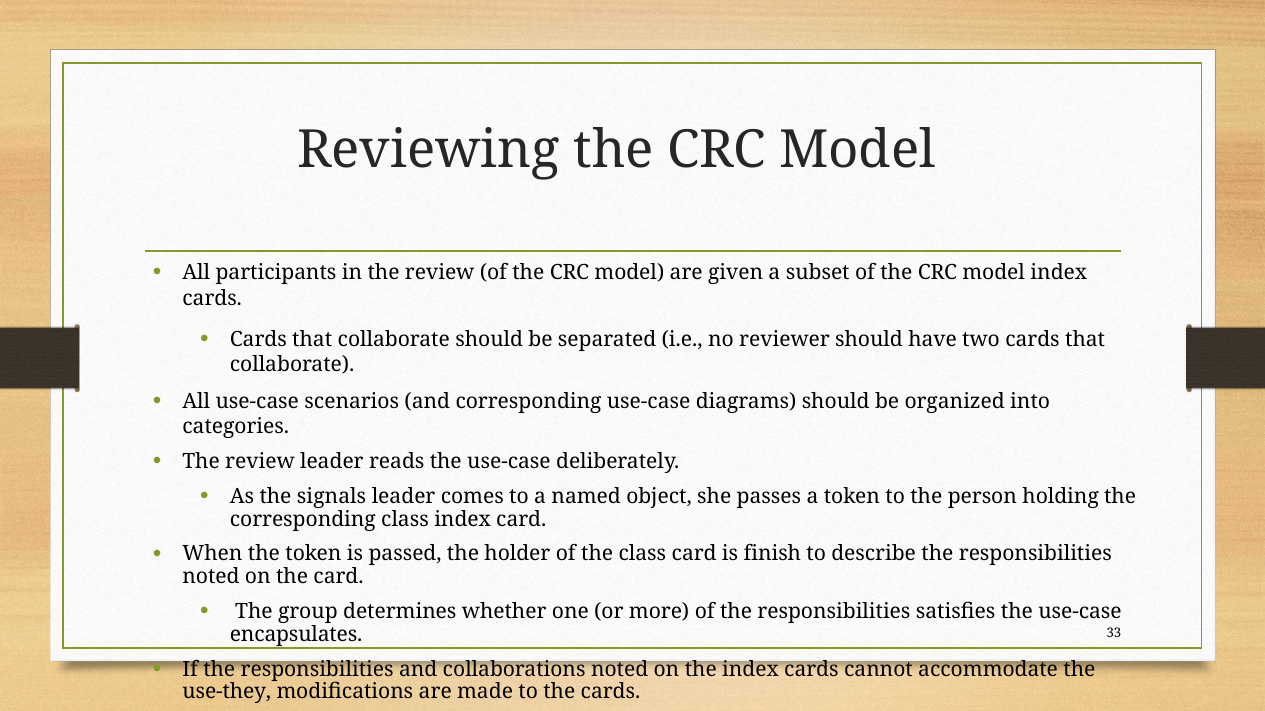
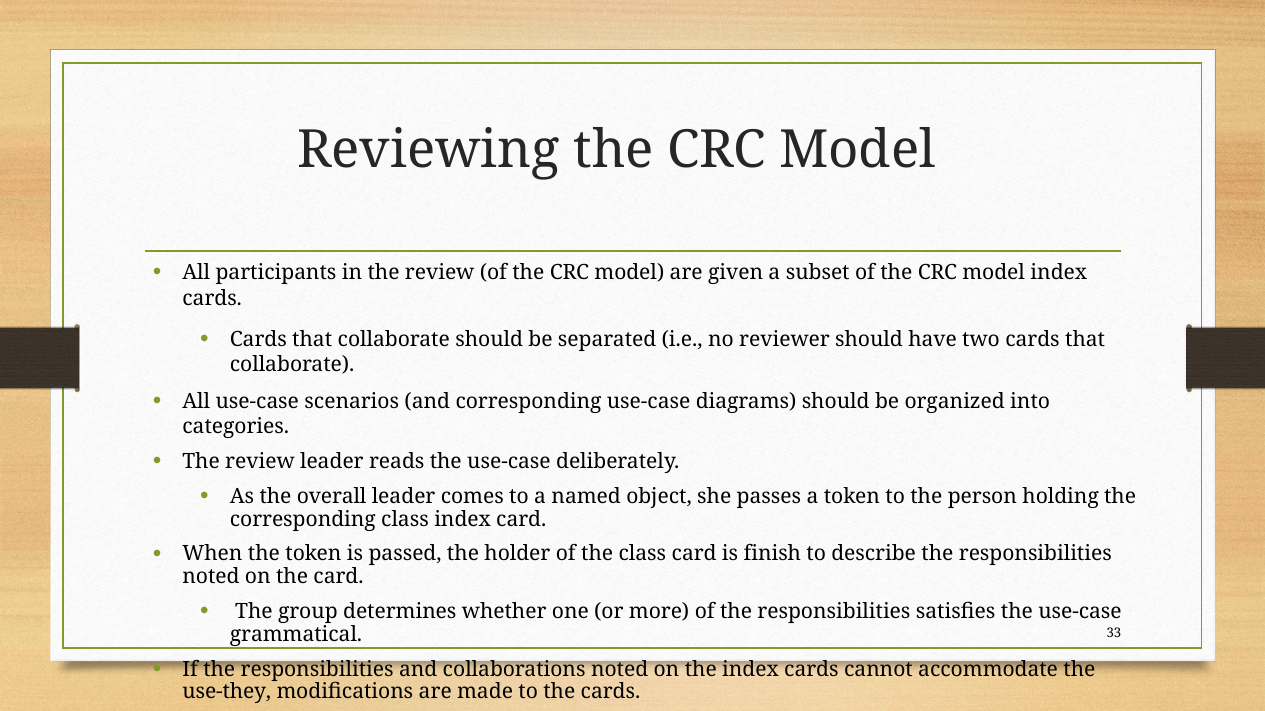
signals: signals -> overall (332, 497)
encapsulates: encapsulates -> grammatical (296, 635)
